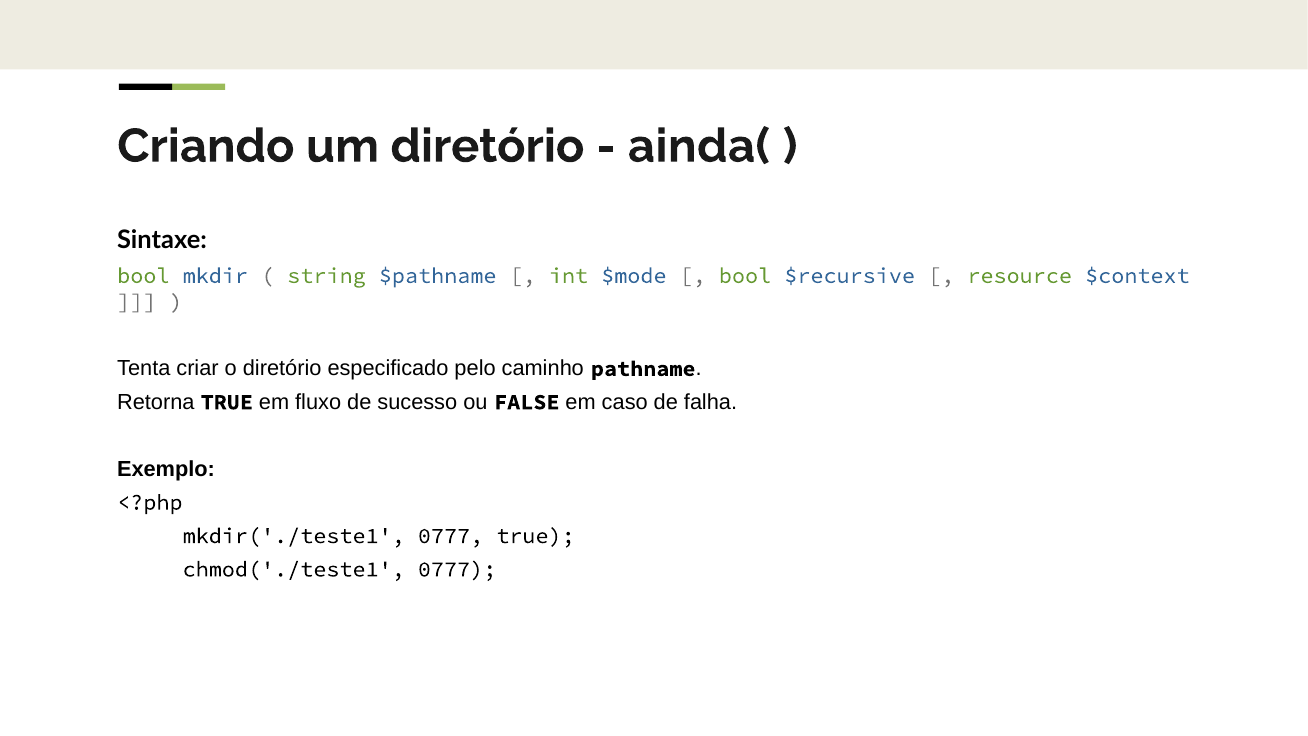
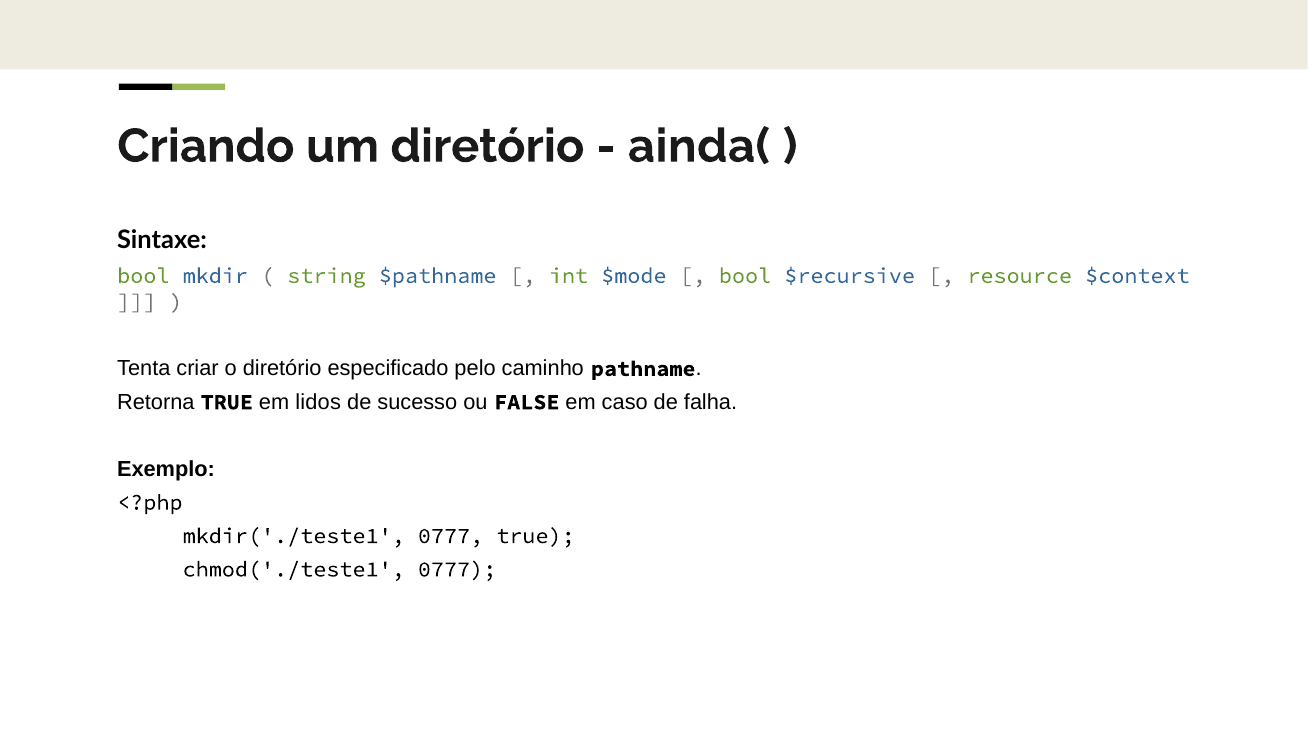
fluxo: fluxo -> lidos (318, 402)
